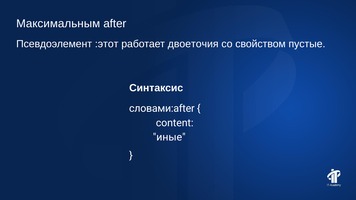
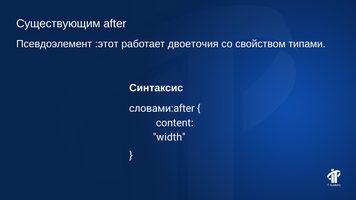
Максимальным: Максимальным -> Существующим (58, 24)
пустые: пустые -> типами (307, 44)
иные: иные -> width (169, 137)
